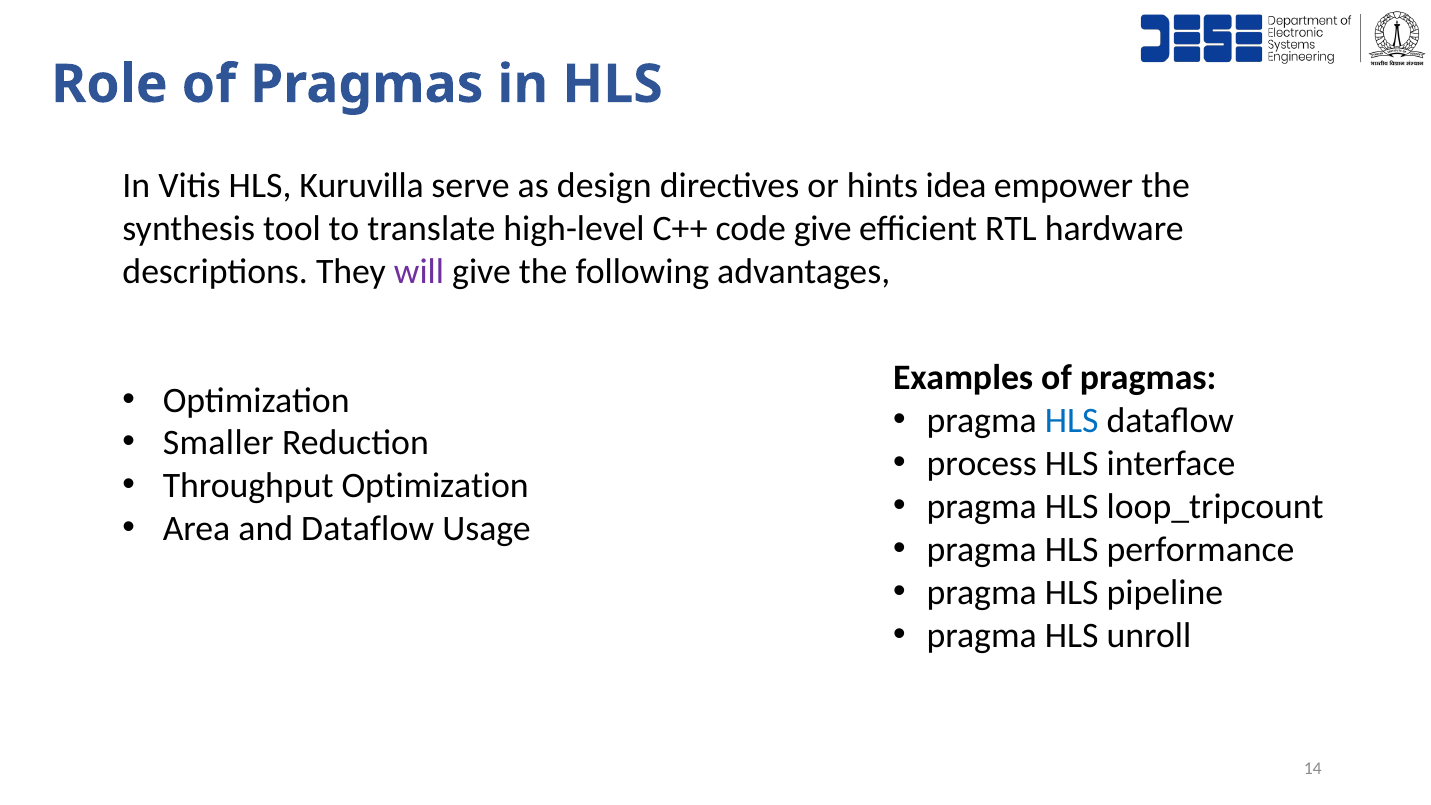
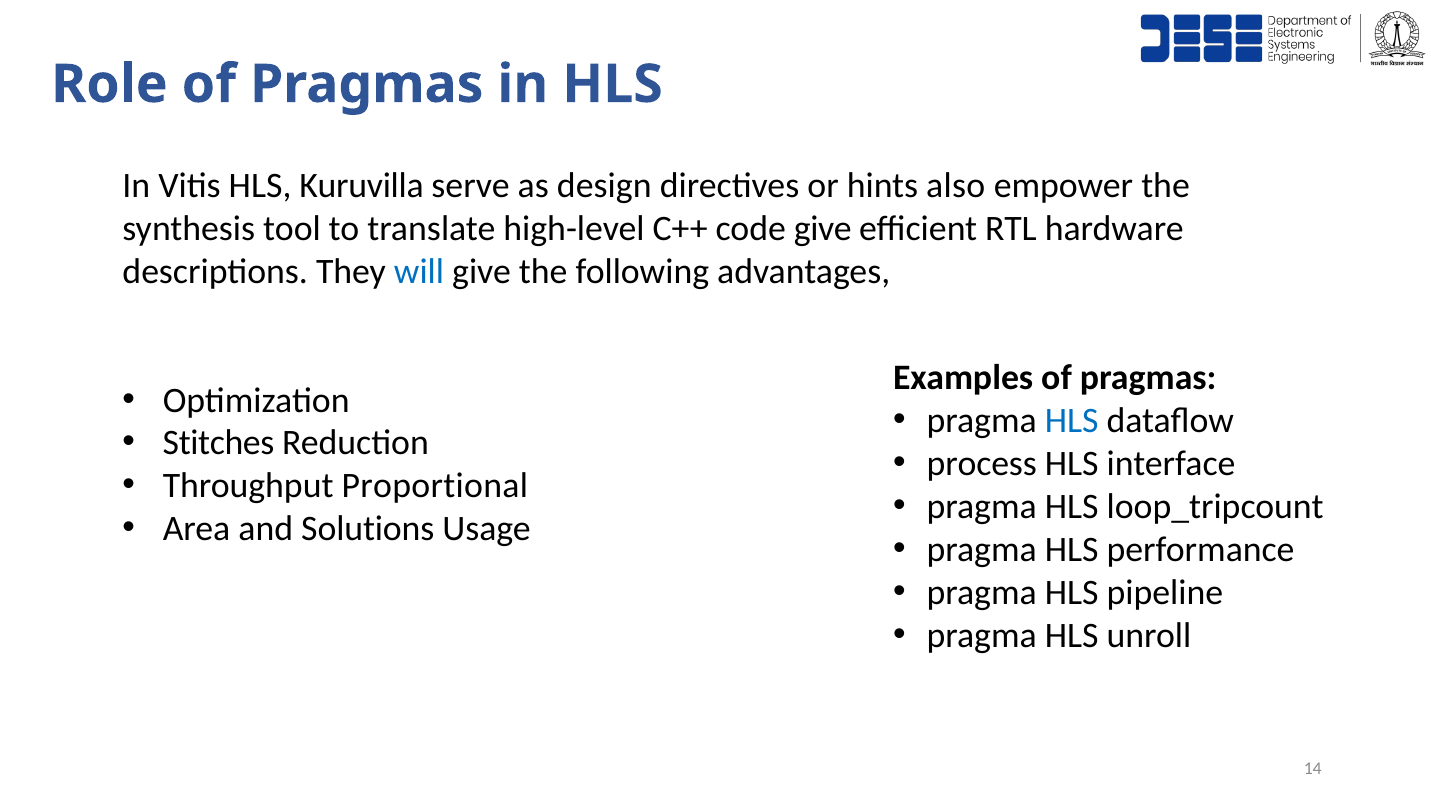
idea: idea -> also (956, 186)
will colour: purple -> blue (419, 271)
Smaller: Smaller -> Stitches (219, 443)
Throughput Optimization: Optimization -> Proportional (435, 486)
and Dataflow: Dataflow -> Solutions (368, 529)
